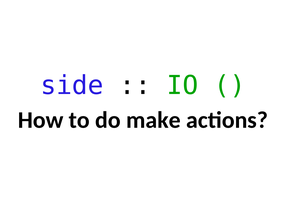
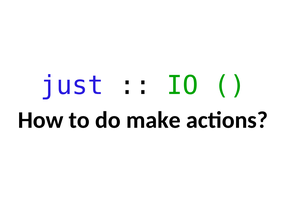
side: side -> just (72, 86)
